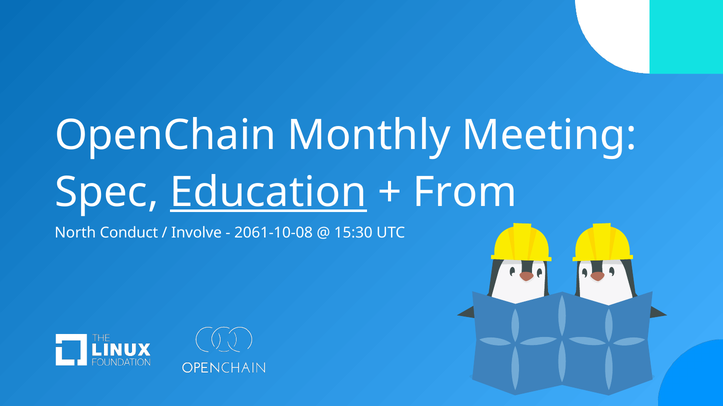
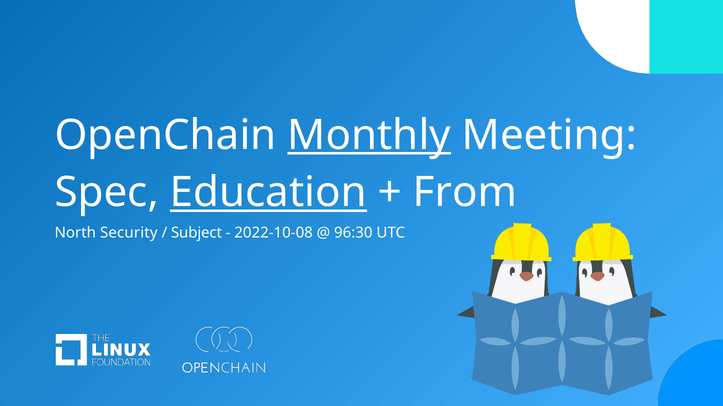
Monthly underline: none -> present (369, 135)
Conduct: Conduct -> Security (129, 233)
Involve: Involve -> Subject (196, 233)
2061-10-08: 2061-10-08 -> 2022-10-08 (274, 233)
15:30: 15:30 -> 96:30 (353, 233)
